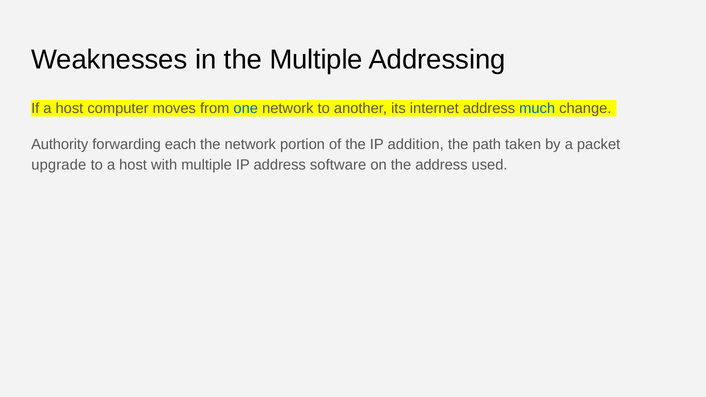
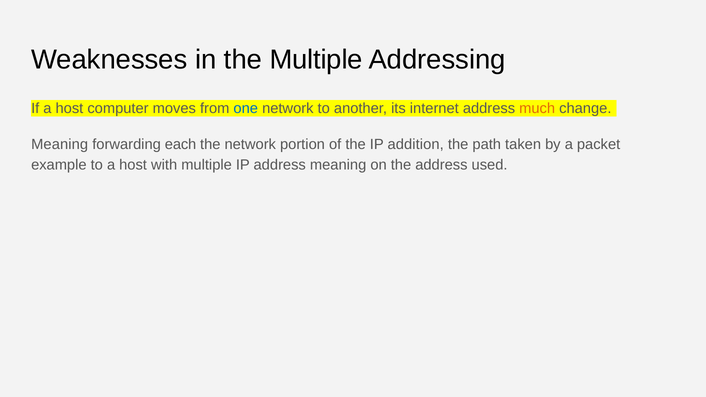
much colour: blue -> orange (537, 109)
Authority: Authority -> Meaning (60, 144)
upgrade: upgrade -> example (59, 165)
address software: software -> meaning (338, 165)
